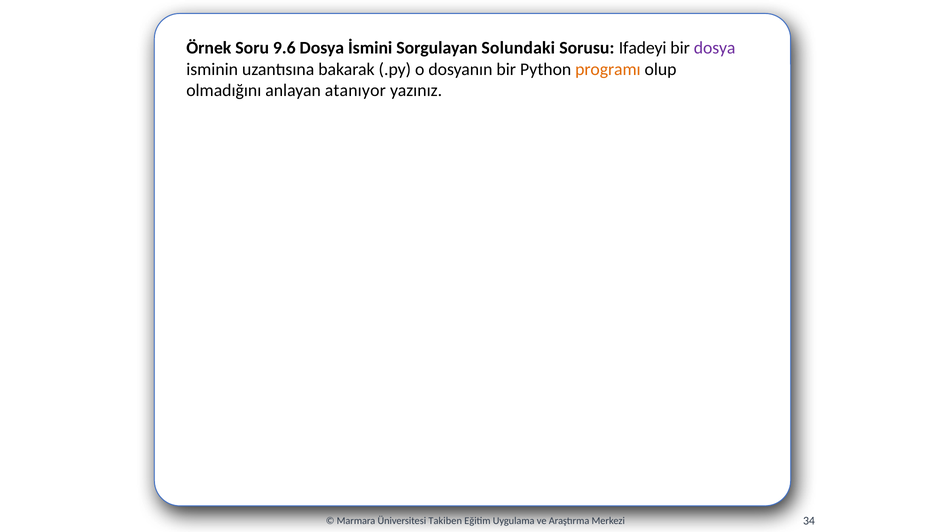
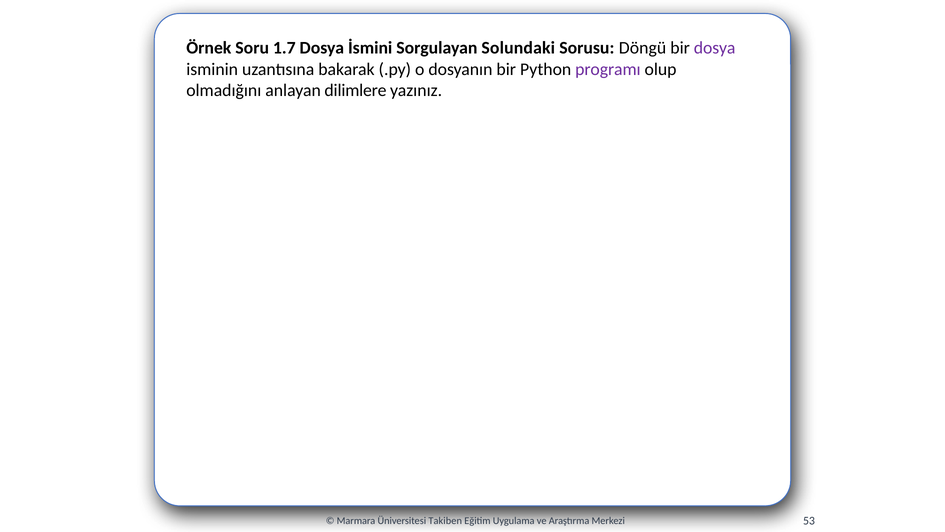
9.6: 9.6 -> 1.7 (284, 48)
Ifadeyi: Ifadeyi -> Döngü (643, 48)
programı colour: orange -> purple (608, 69)
atanıyor: atanıyor -> dilimlere (356, 90)
34: 34 -> 53 (809, 520)
